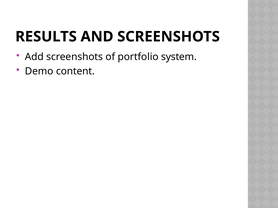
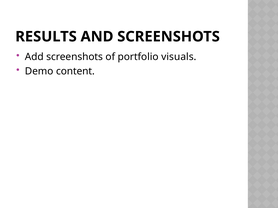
system: system -> visuals (179, 57)
